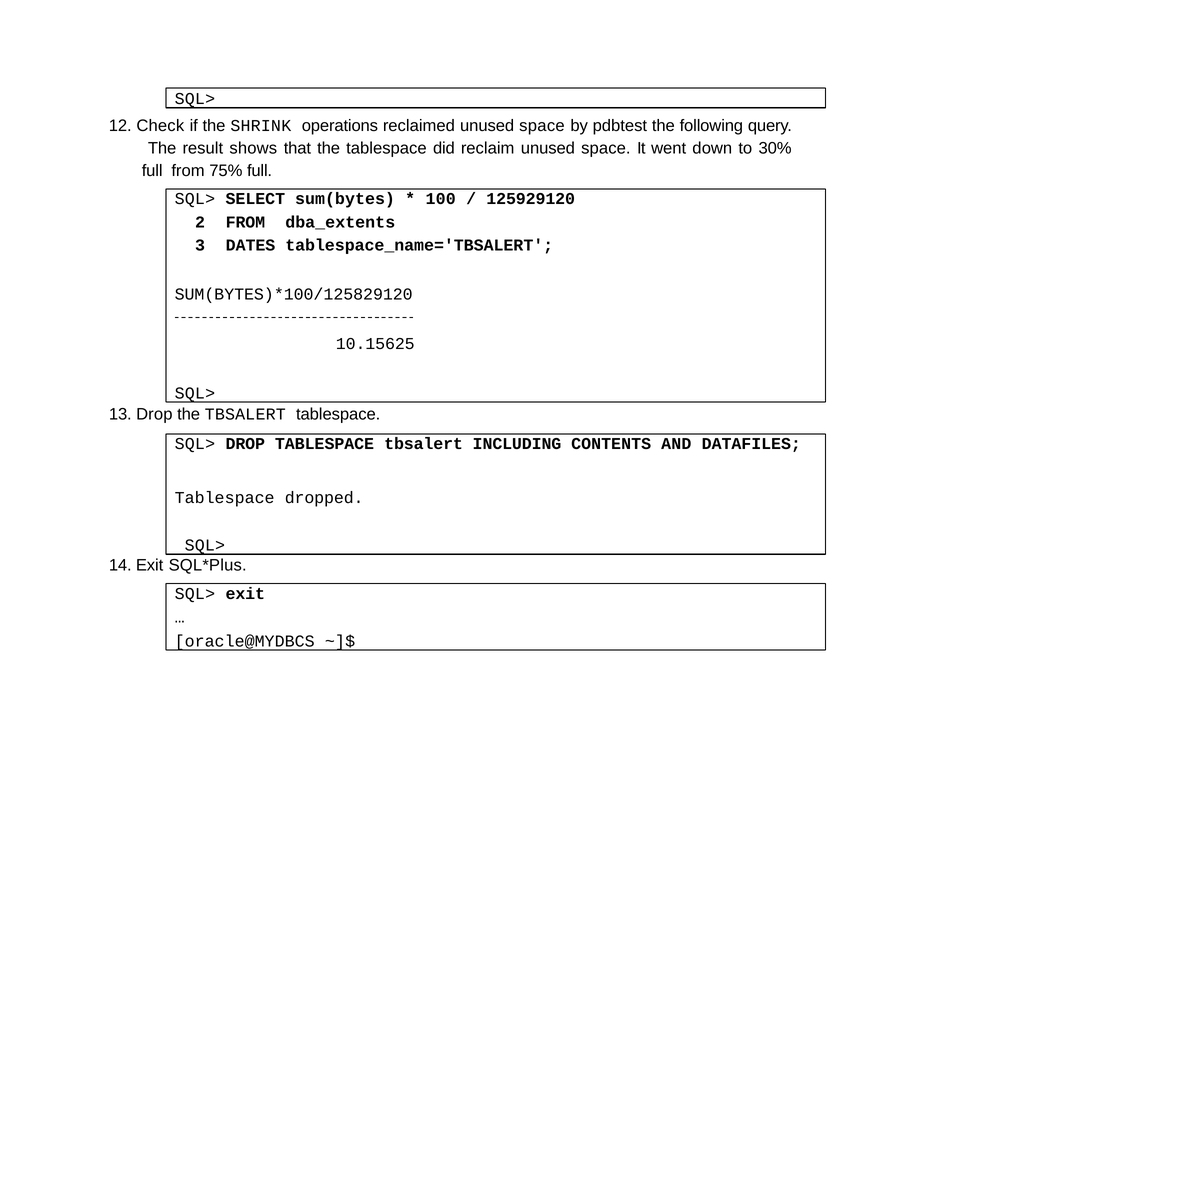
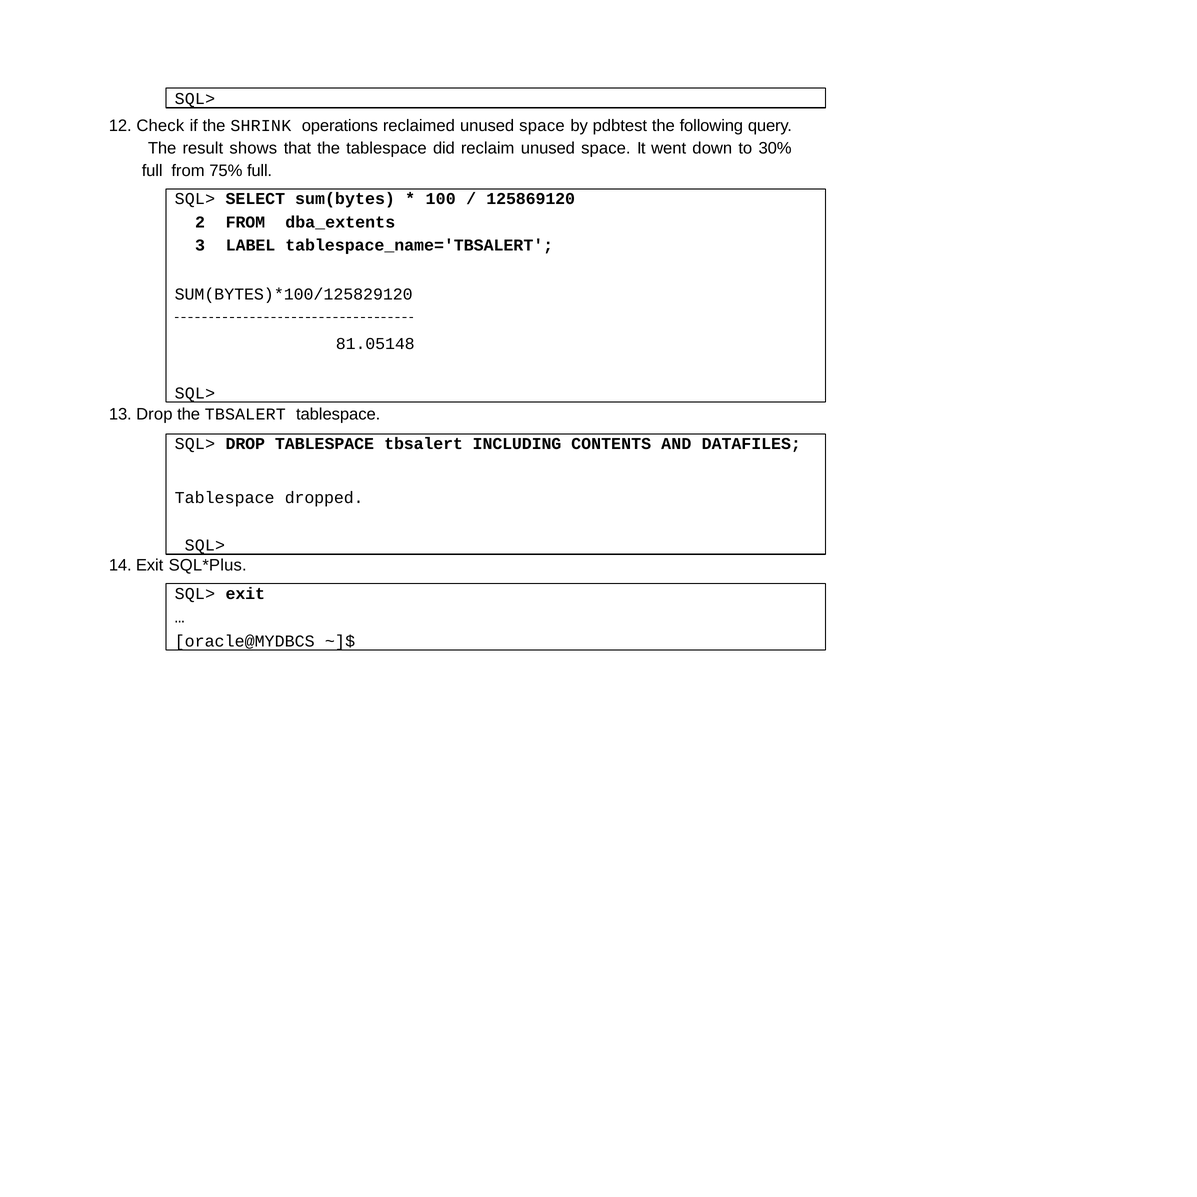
125929120: 125929120 -> 125869120 (531, 199)
DATES: DATES -> LABEL (251, 245)
10.15625: 10.15625 -> 81.05148 (375, 344)
